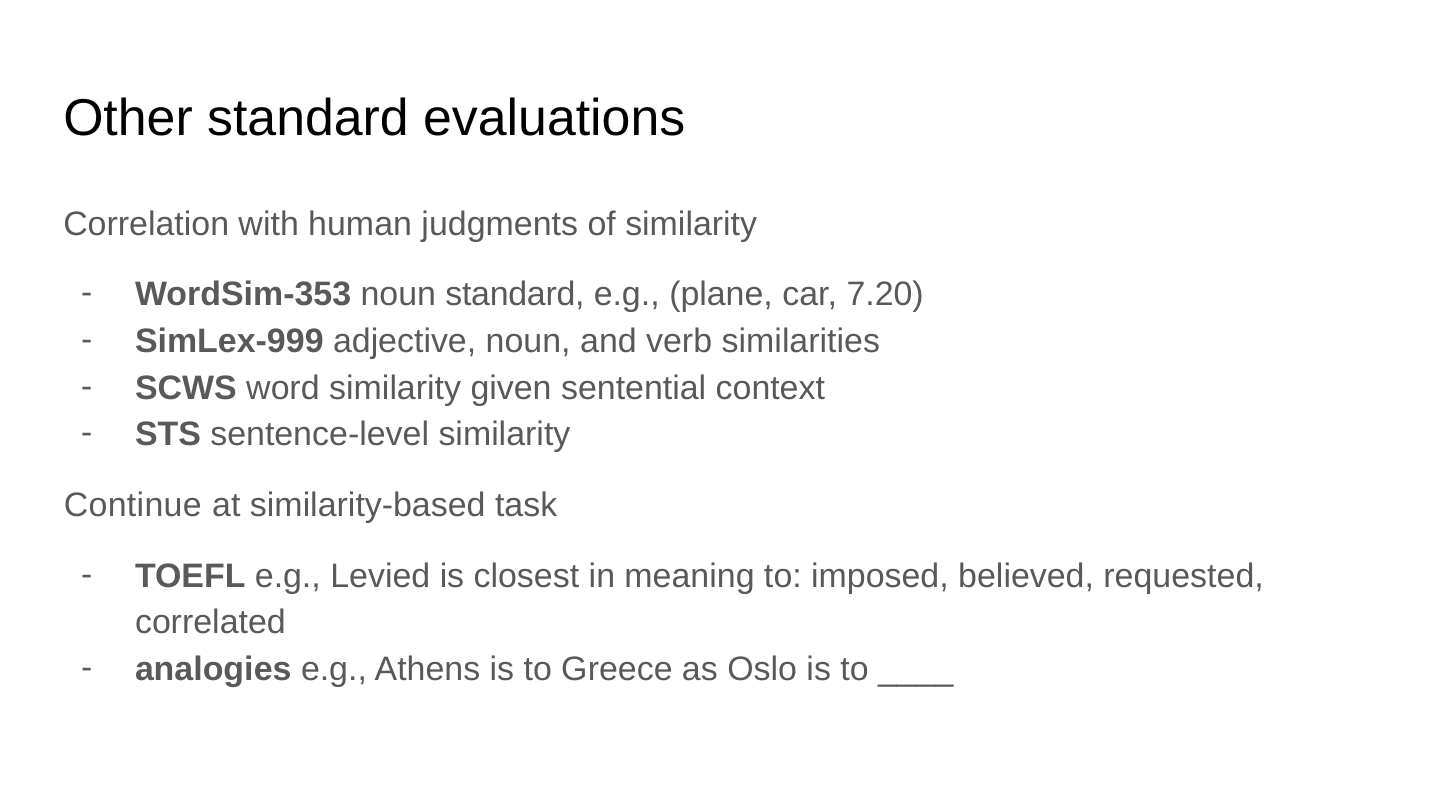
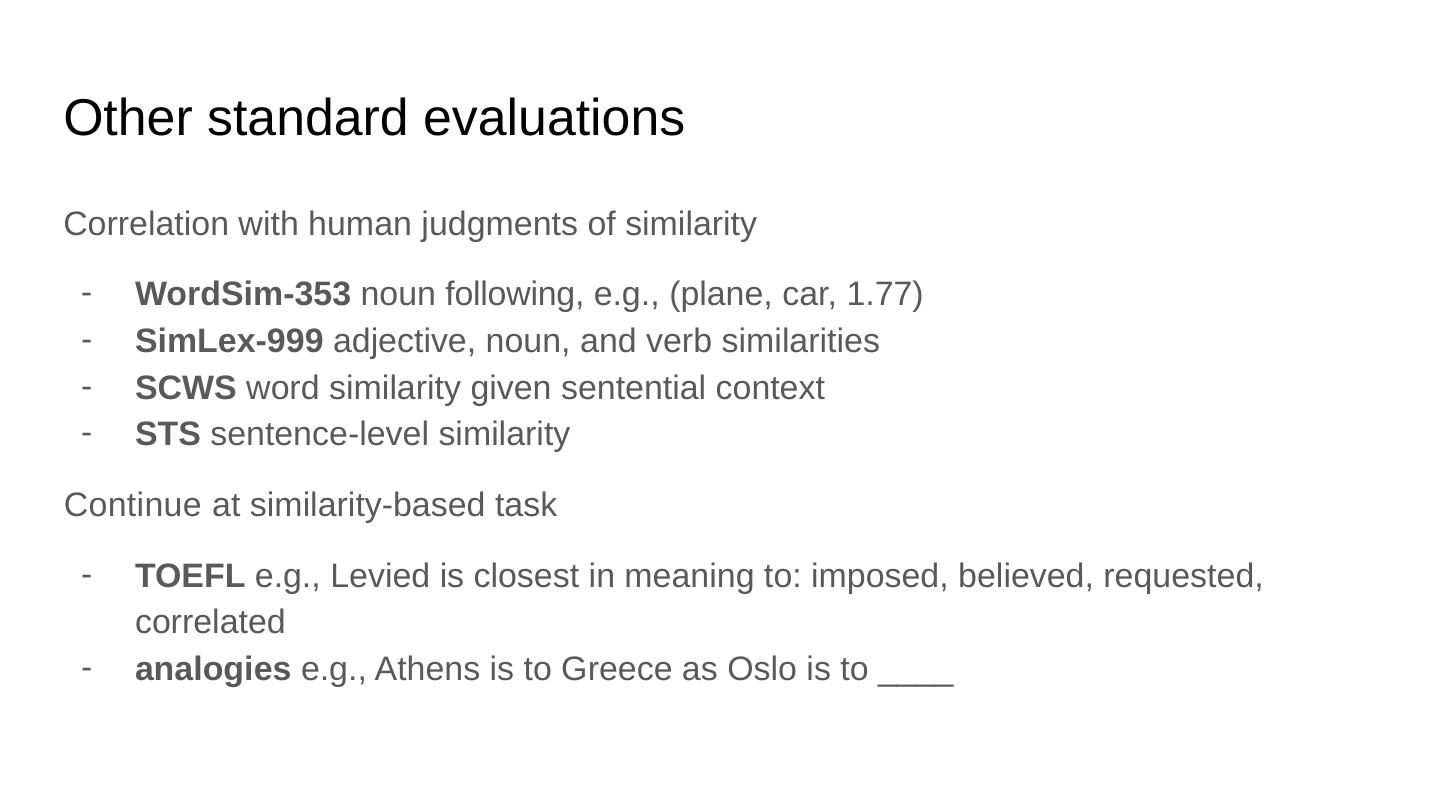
noun standard: standard -> following (515, 295)
7.20: 7.20 -> 1.77 (885, 295)
